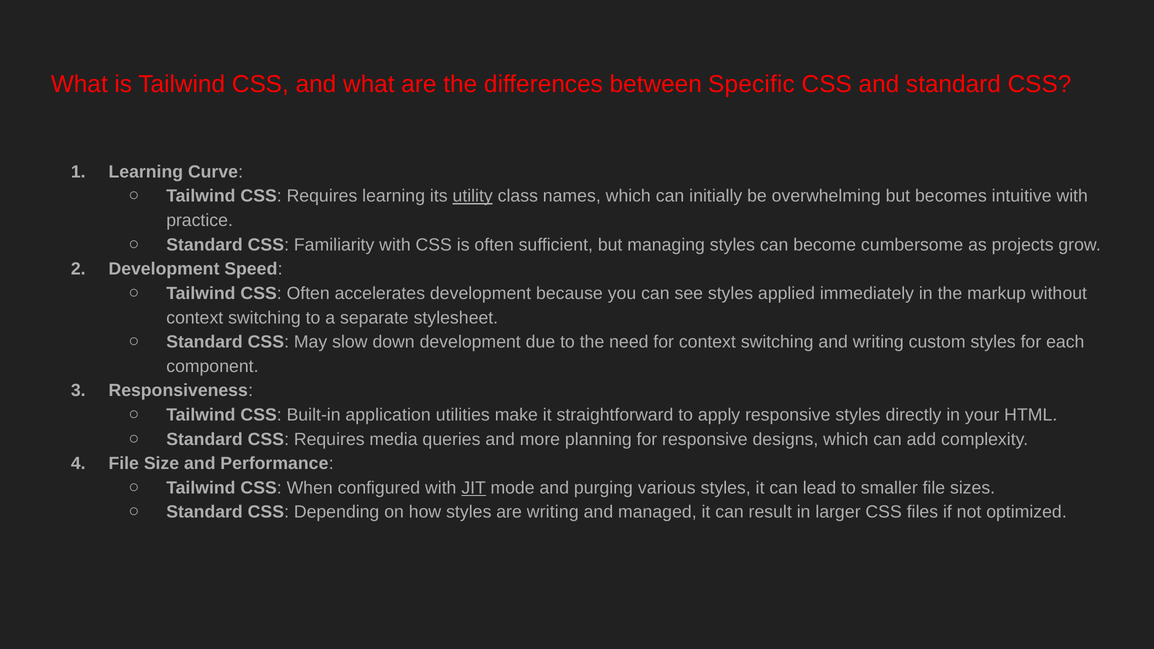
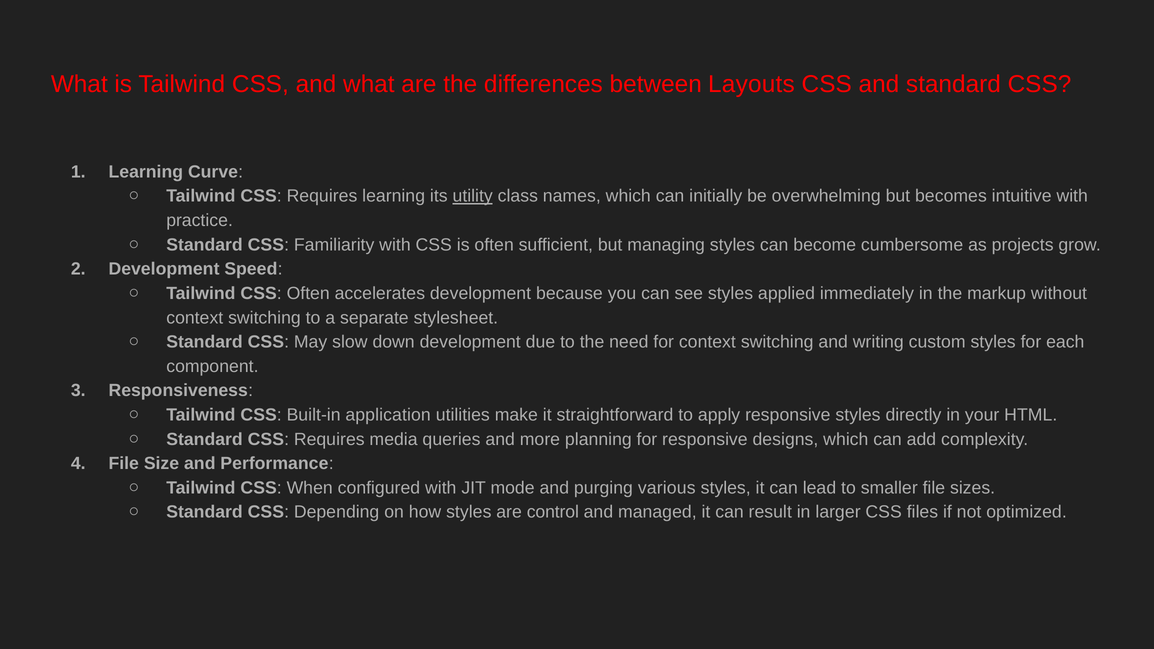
Specific: Specific -> Layouts (751, 84)
JIT underline: present -> none (474, 488)
are writing: writing -> control (553, 512)
